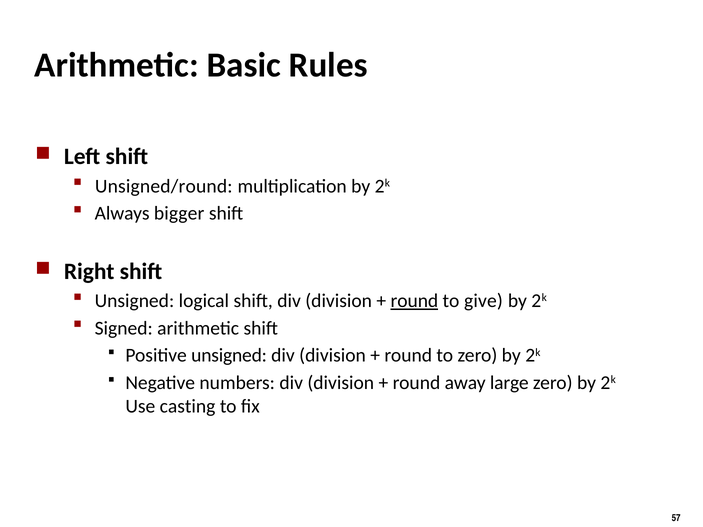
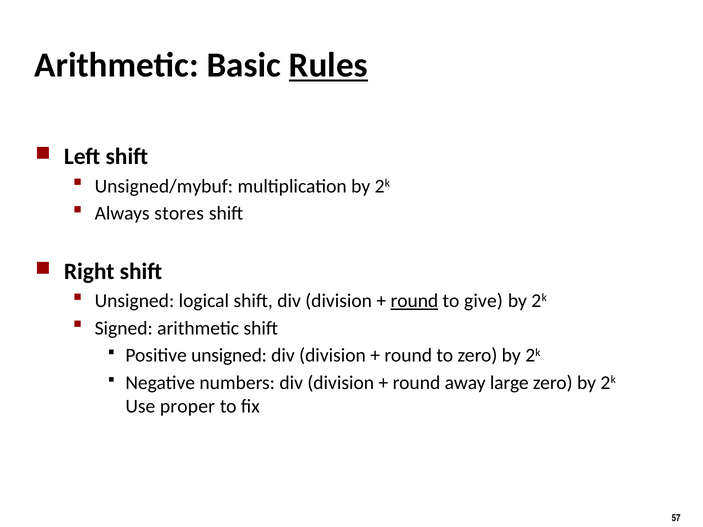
Rules underline: none -> present (328, 65)
Unsigned/round: Unsigned/round -> Unsigned/mybuf (164, 186)
bigger: bigger -> stores (179, 214)
casting: casting -> proper (187, 406)
